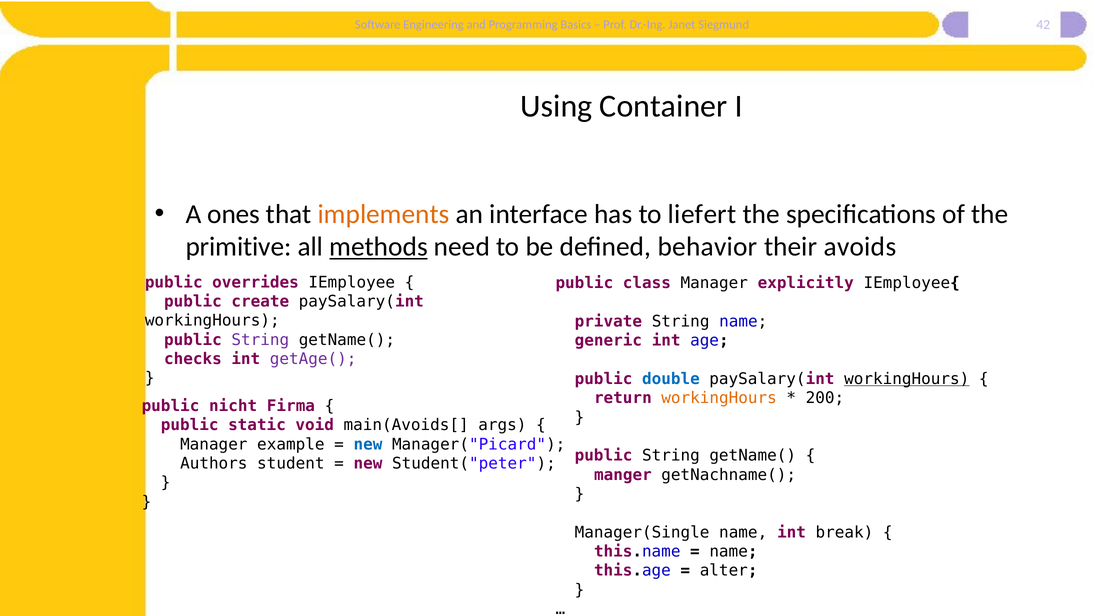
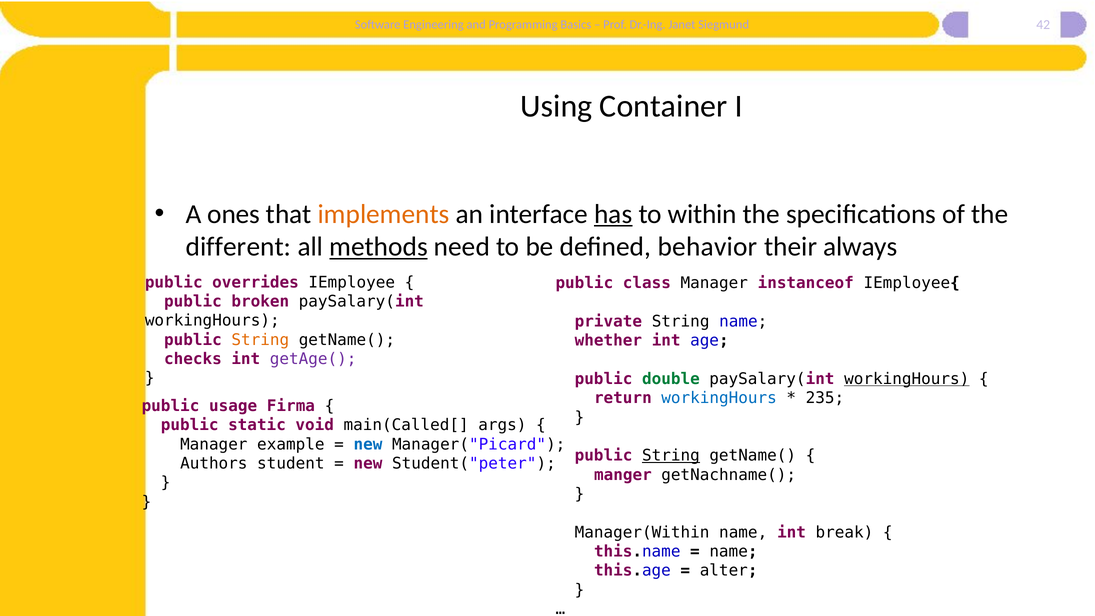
has underline: none -> present (613, 214)
liefert: liefert -> within (702, 214)
primitive: primitive -> different (238, 247)
avoids: avoids -> always (860, 247)
explicitly: explicitly -> instanceof (806, 283)
create: create -> broken (260, 301)
String colour: purple -> orange (260, 340)
generic: generic -> whether (608, 340)
double colour: blue -> green (671, 379)
workingHours colour: orange -> blue (719, 398)
200: 200 -> 235 (825, 398)
nicht: nicht -> usage (233, 406)
main(Avoids[: main(Avoids[ -> main(Called[ (406, 425)
String underline: none -> present (671, 456)
Manager(Single: Manager(Single -> Manager(Within (642, 532)
